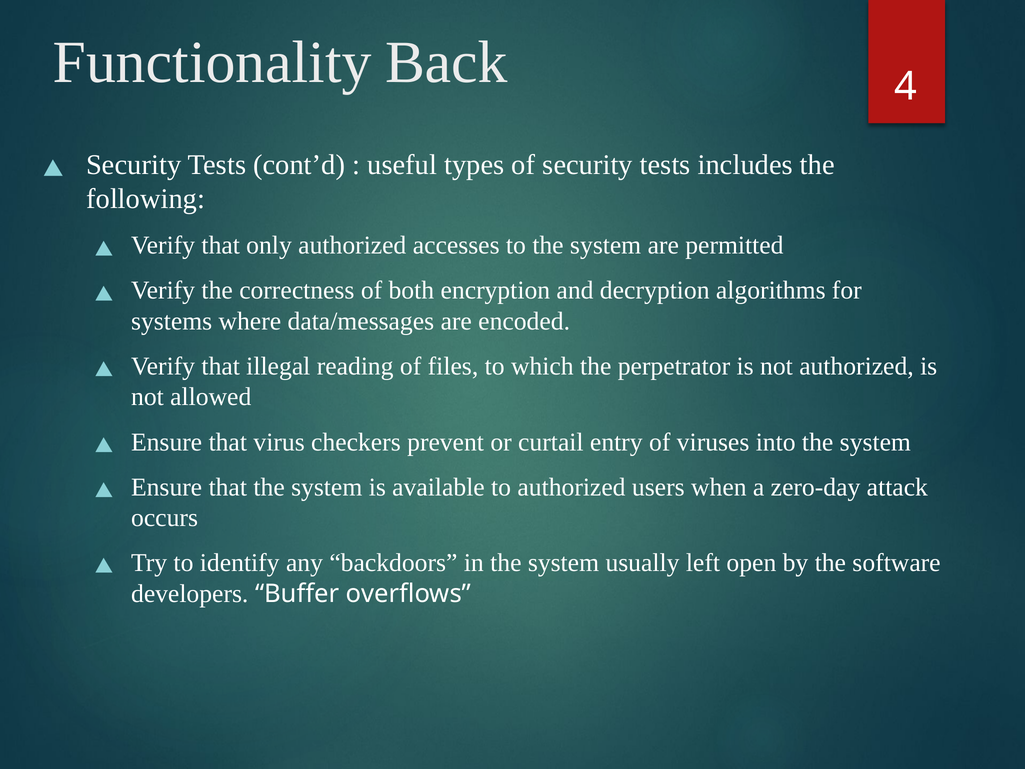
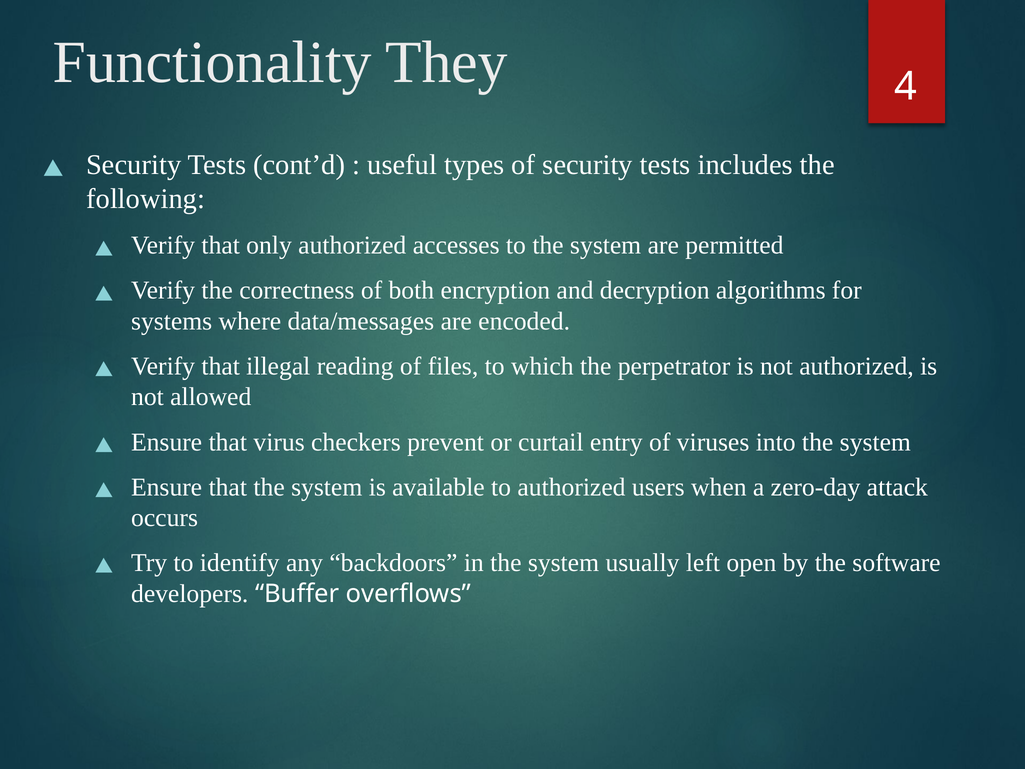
Back: Back -> They (446, 62)
